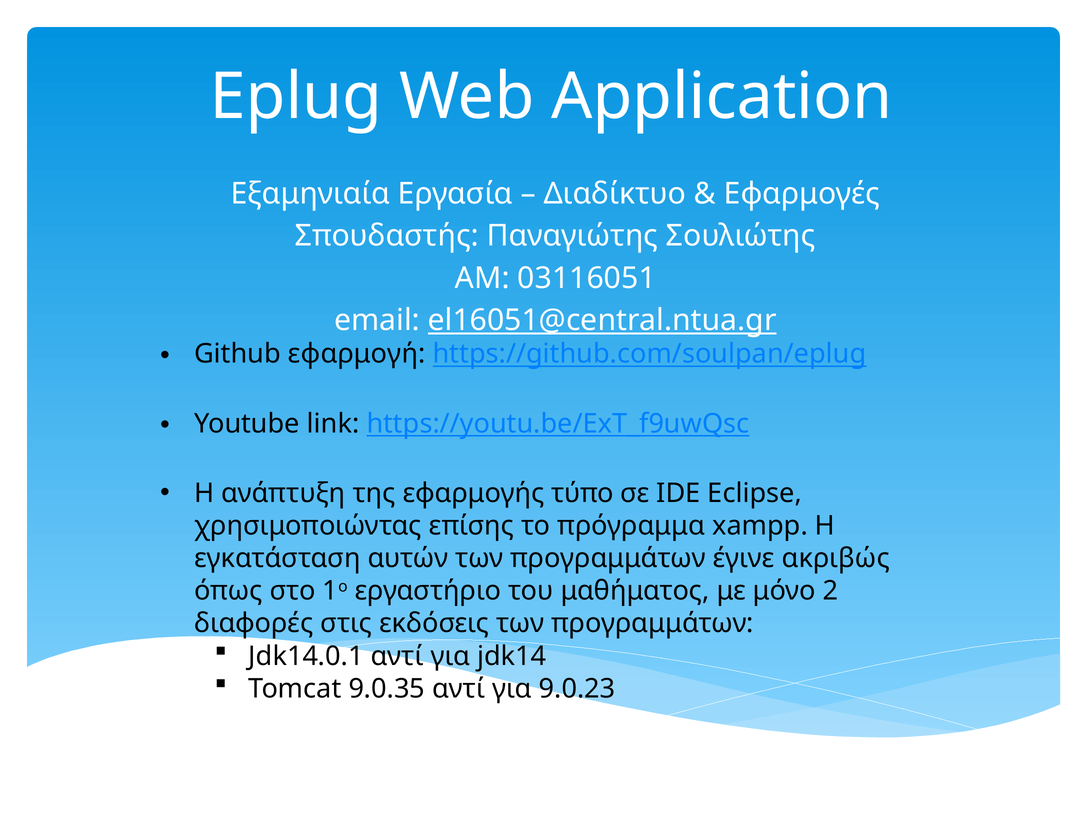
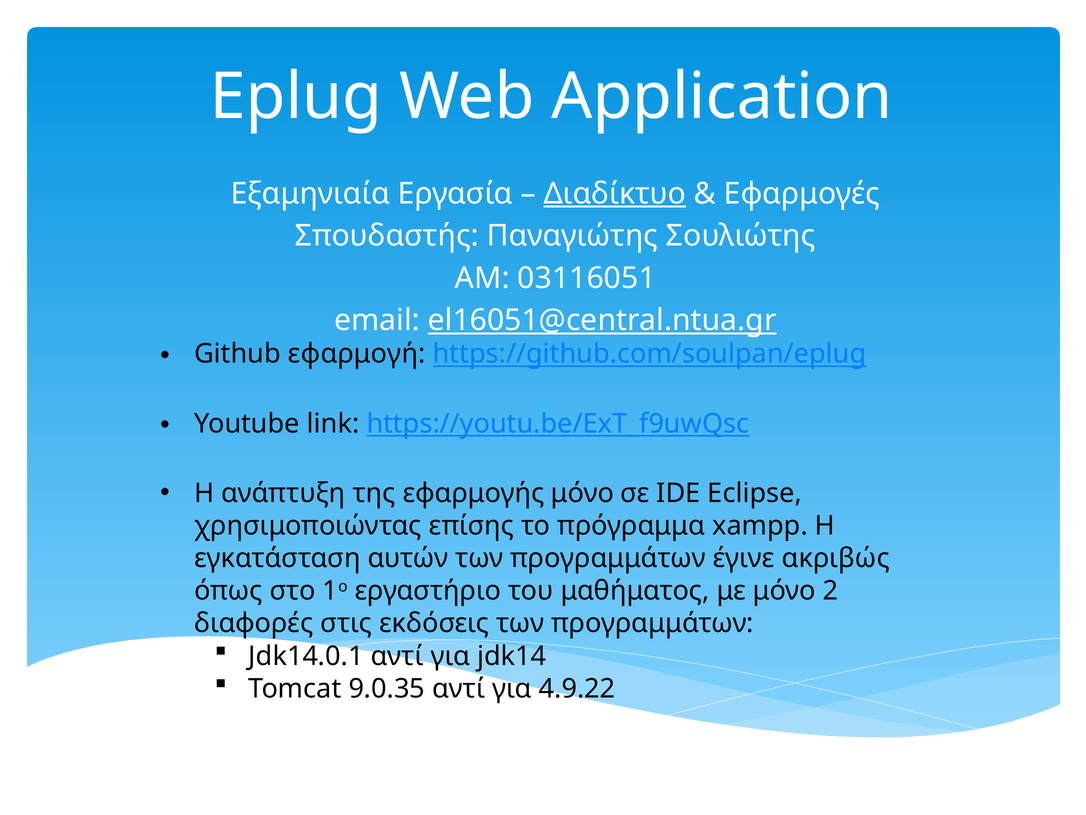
Διαδίκτυο underline: none -> present (615, 193)
εφαρμογής τύπο: τύπο -> μόνο (582, 493)
9.0.23: 9.0.23 -> 4.9.22 (577, 688)
